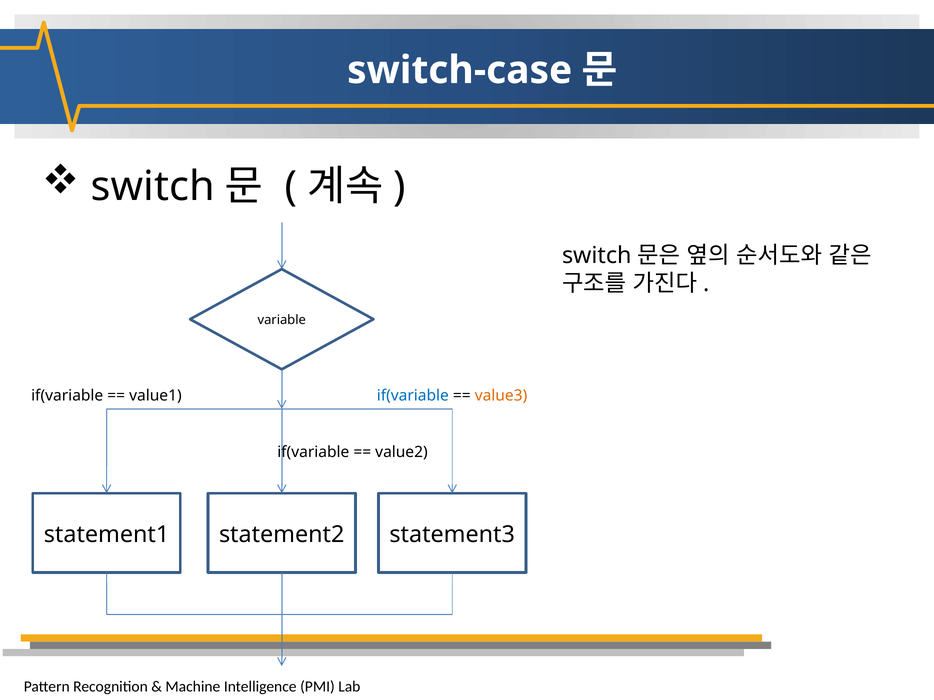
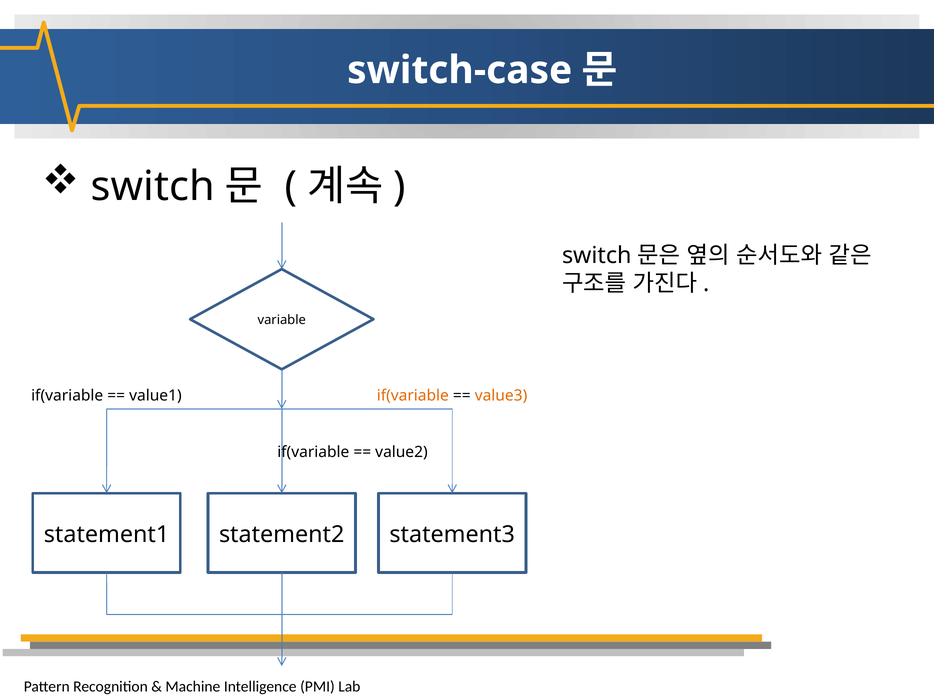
if(variable colour: blue -> orange (413, 396)
